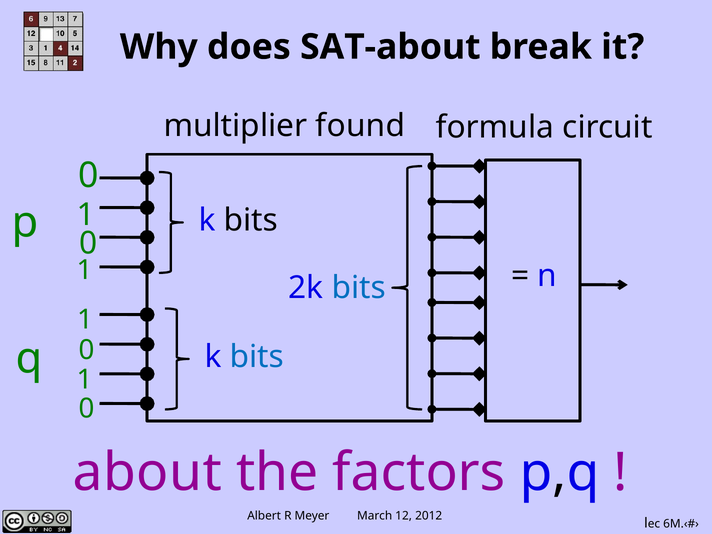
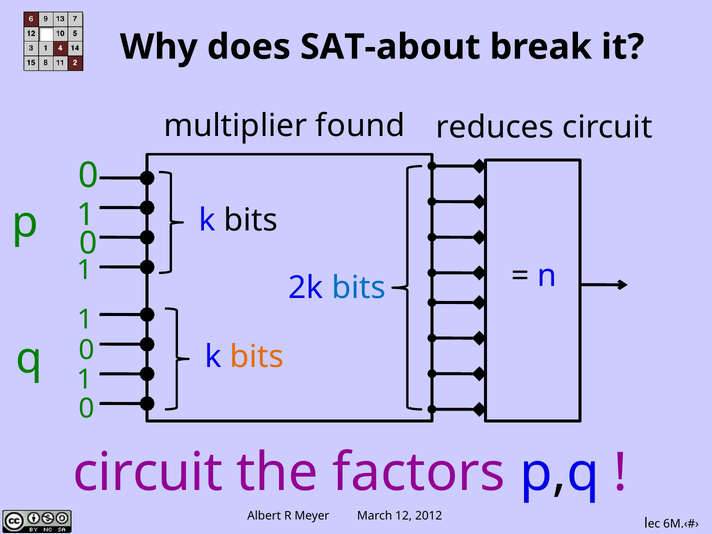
formula: formula -> reduces (495, 127)
bits colour: blue -> orange (257, 357)
about: about -> circuit (148, 472)
